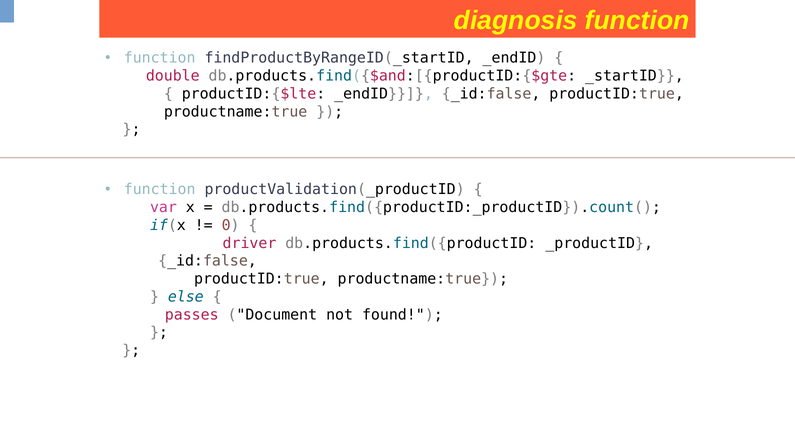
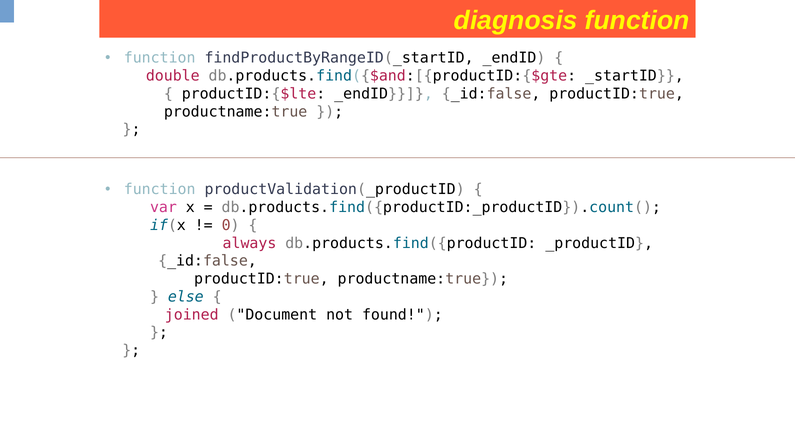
driver: driver -> always (249, 243)
passes: passes -> joined (192, 315)
